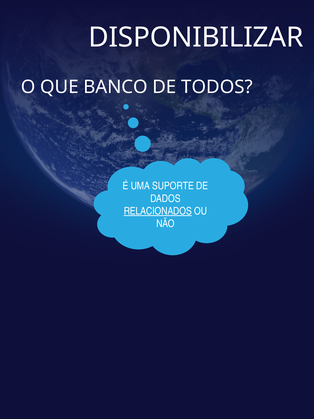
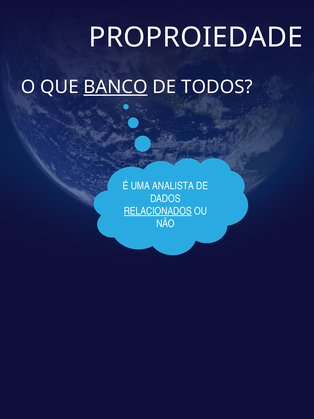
DISPONIBILIZAR: DISPONIBILIZAR -> PROPROIEDADE (196, 37)
BANCO underline: none -> present (116, 87)
SUPORTE: SUPORTE -> ANALISTA (173, 186)
